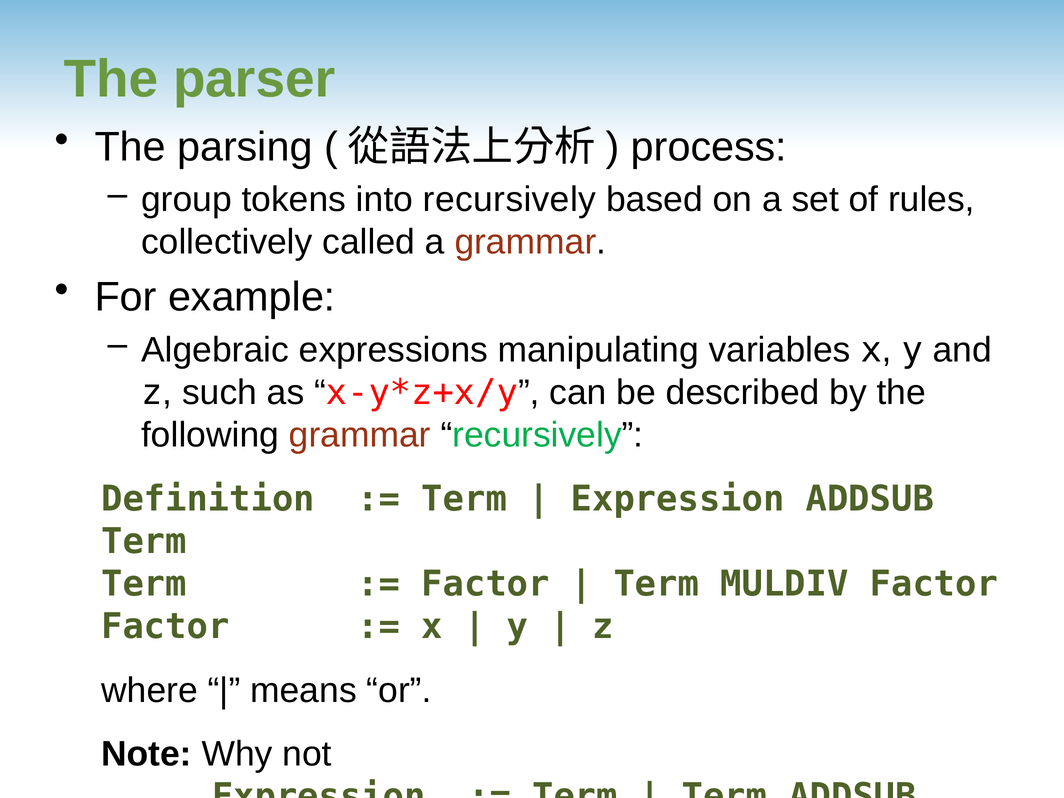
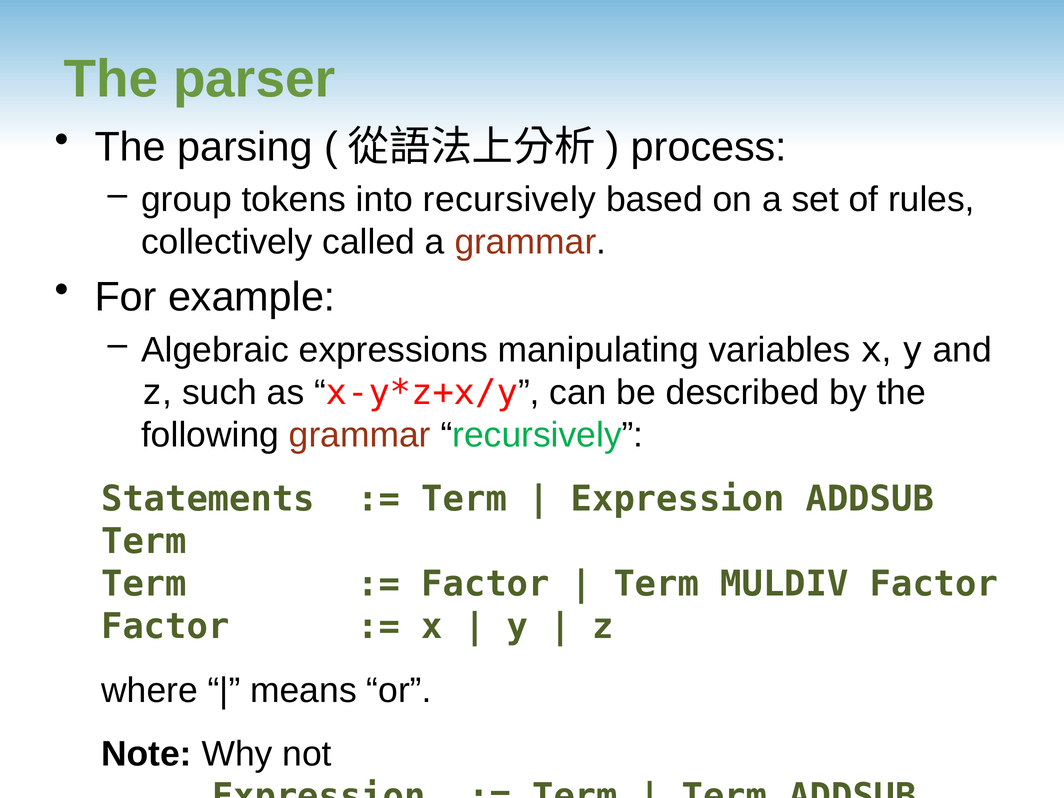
Definition: Definition -> Statements (208, 499)
